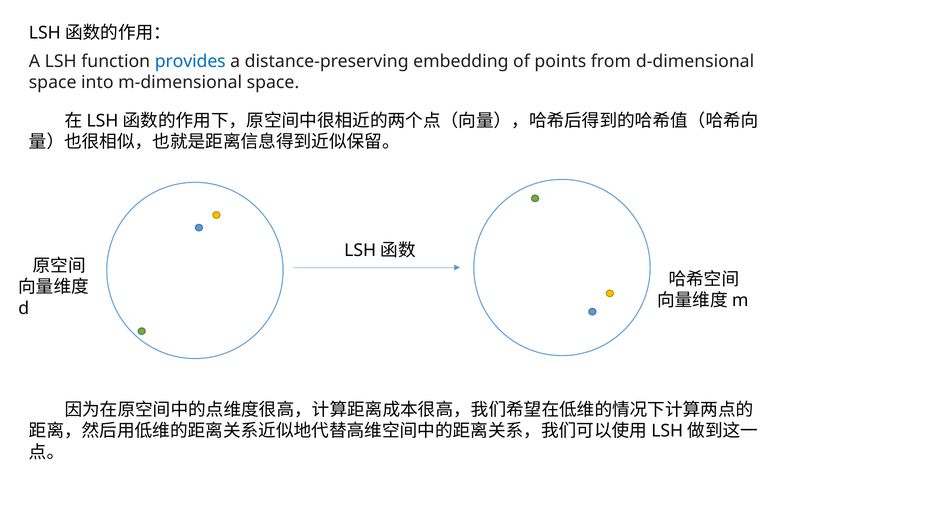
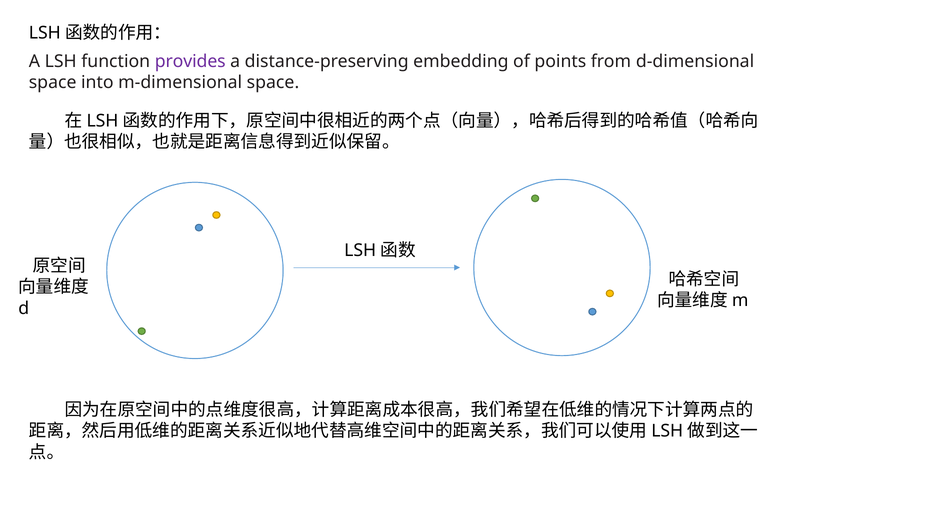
provides colour: blue -> purple (190, 61)
